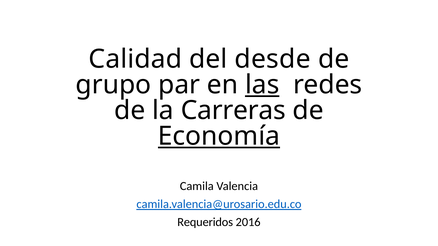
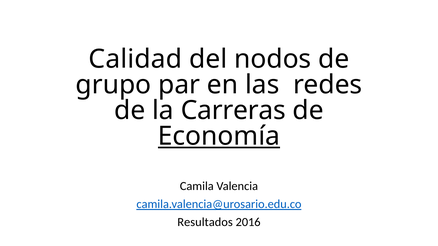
desde: desde -> nodos (273, 59)
las underline: present -> none (262, 85)
Requeridos: Requeridos -> Resultados (205, 222)
